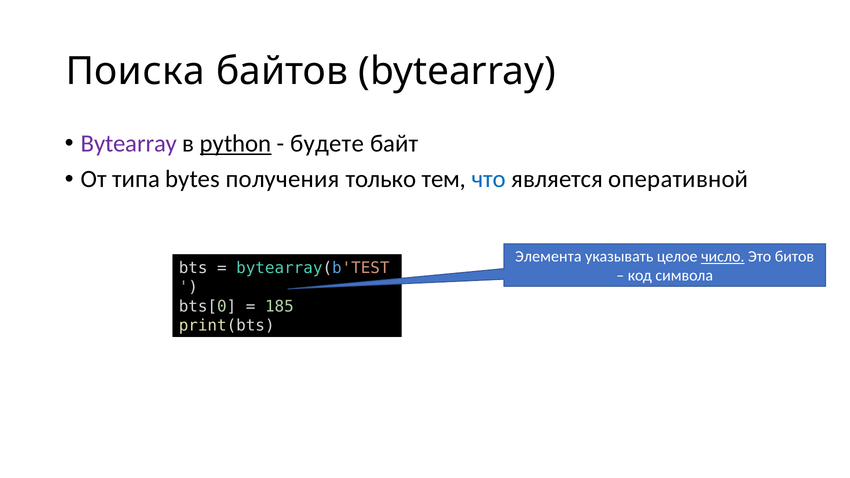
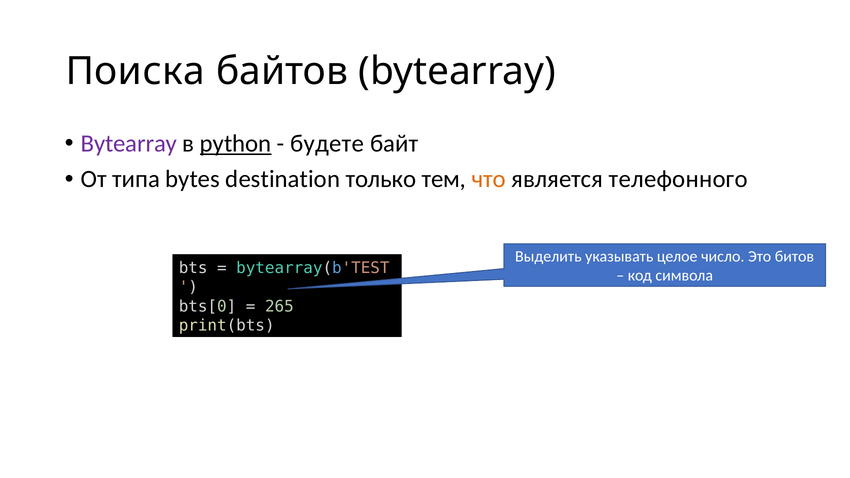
получения: получения -> destination (283, 179)
что colour: blue -> orange (489, 179)
оперативной: оперативной -> телефонного (678, 179)
Элемента: Элемента -> Выделить (548, 257)
число underline: present -> none (723, 257)
185: 185 -> 265 (279, 306)
